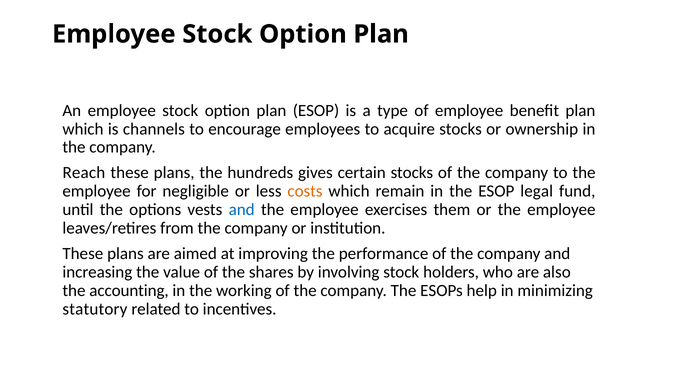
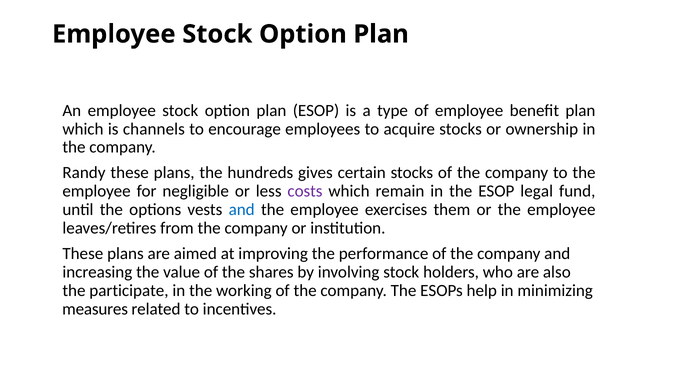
Reach: Reach -> Randy (84, 173)
costs colour: orange -> purple (305, 191)
accounting: accounting -> participate (129, 290)
statutory: statutory -> measures (95, 309)
